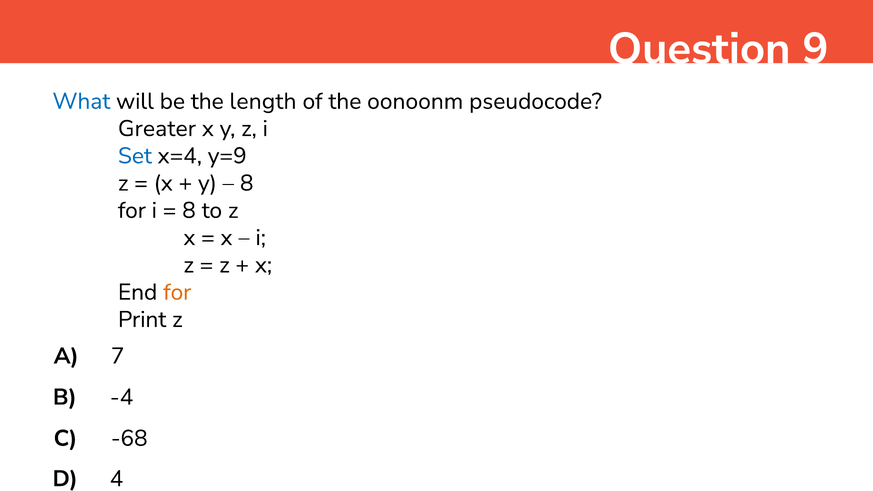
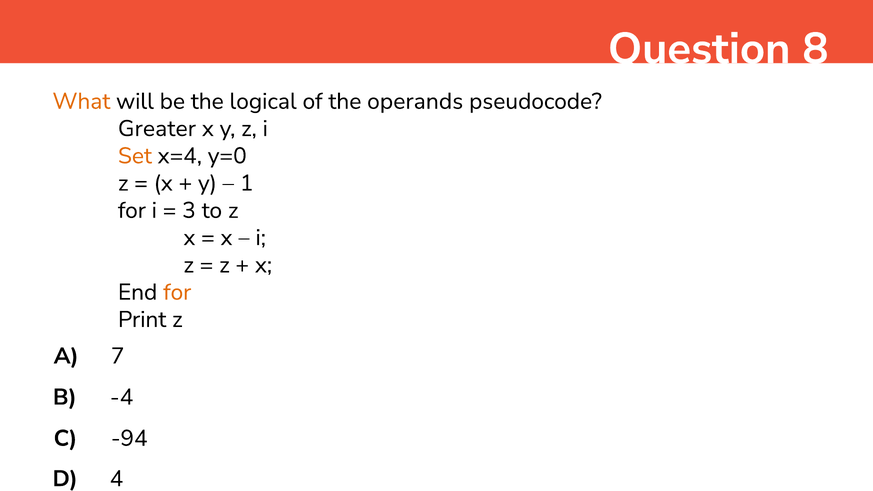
9: 9 -> 8 (815, 49)
What colour: blue -> orange (81, 101)
length: length -> logical (263, 101)
oonoonm: oonoonm -> operands (415, 101)
Set colour: blue -> orange (135, 156)
y=9: y=9 -> y=0 (227, 156)
8: 8 -> 1 (247, 183)
8: 8 -> 3 (189, 210)
-68: -68 -> -94 (129, 438)
